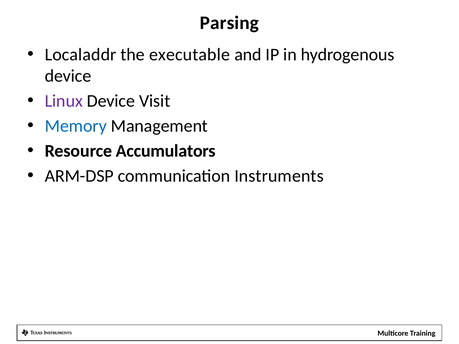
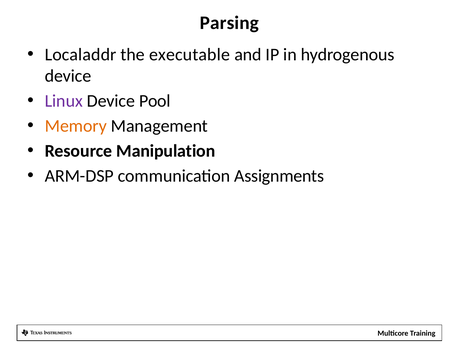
Visit: Visit -> Pool (155, 101)
Memory colour: blue -> orange (76, 126)
Accumulators: Accumulators -> Manipulation (166, 151)
Instruments: Instruments -> Assignments (279, 176)
